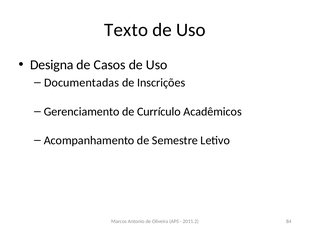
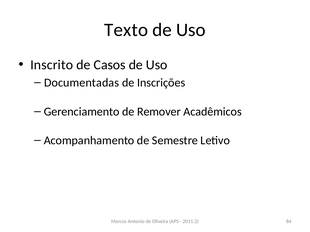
Designa: Designa -> Inscrito (52, 65)
Currículo: Currículo -> Remover (159, 112)
